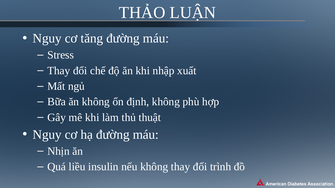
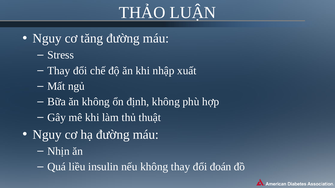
trình: trình -> đoán (221, 167)
